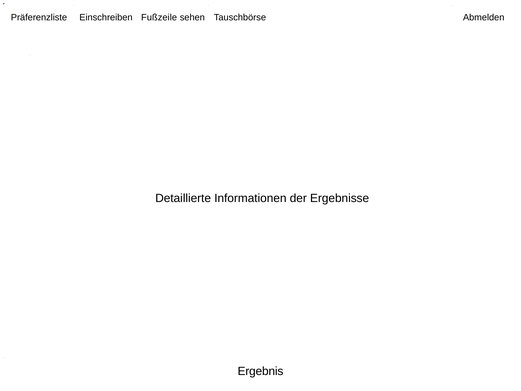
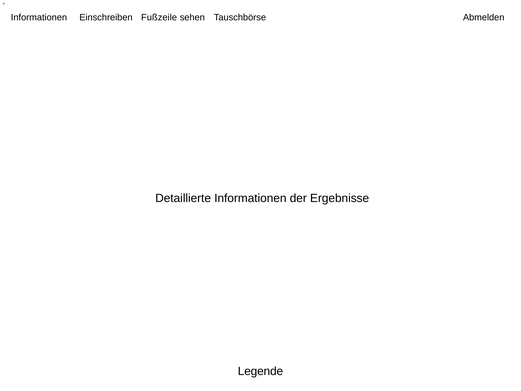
Präferenzliste: Präferenzliste -> Informationen (39, 17)
Ergebnis: Ergebnis -> Legende (260, 371)
